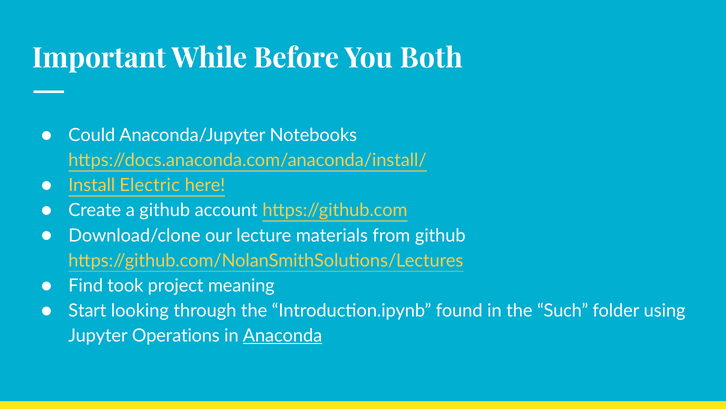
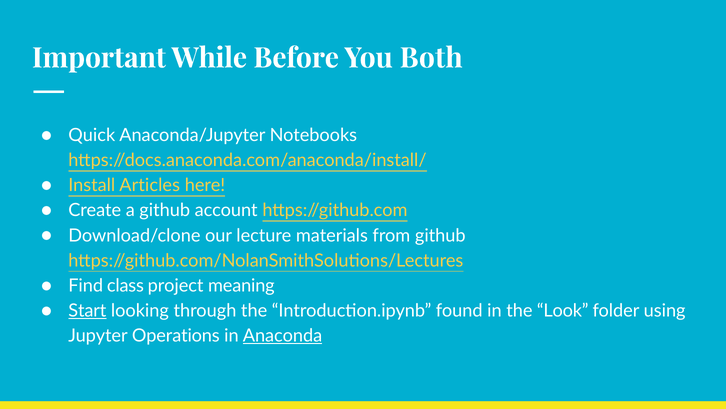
Could: Could -> Quick (92, 135)
Electric: Electric -> Articles (150, 185)
took: took -> class (125, 285)
Start underline: none -> present (87, 310)
Such: Such -> Look (563, 310)
